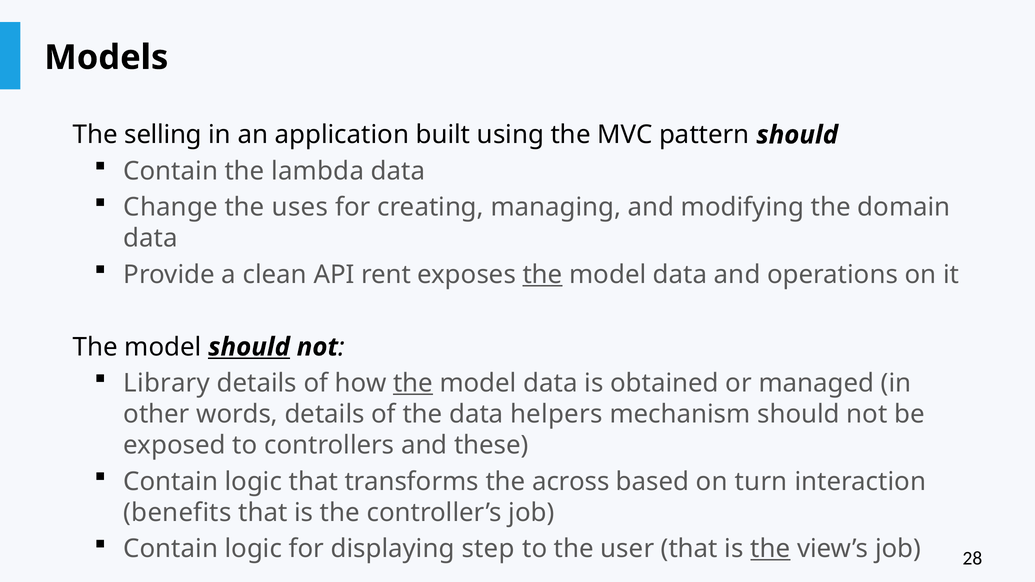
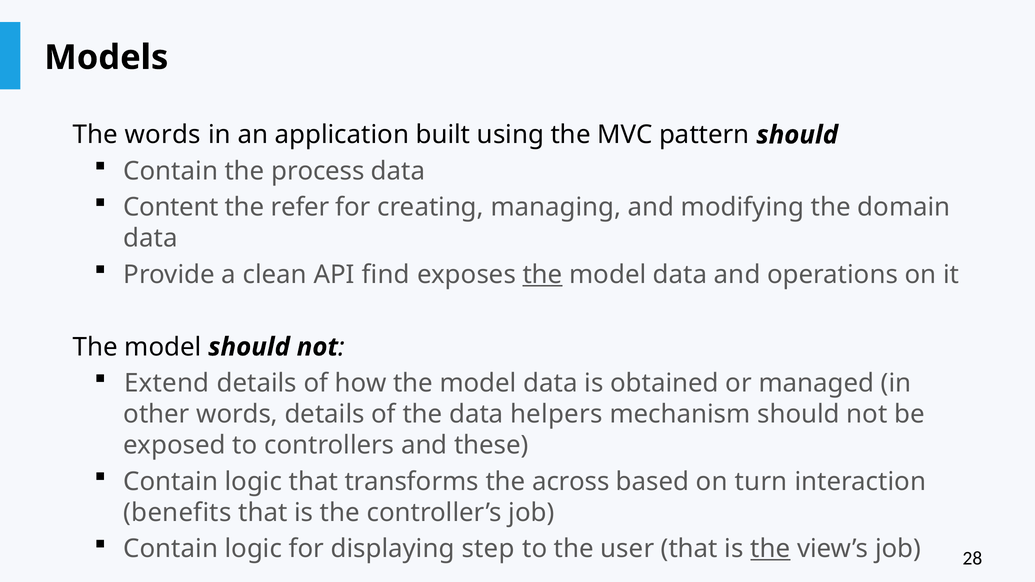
The selling: selling -> words (163, 135)
lambda: lambda -> process (318, 171)
Change: Change -> Content (171, 207)
uses: uses -> refer (300, 207)
rent: rent -> find (386, 275)
should underline: present -> none (249, 347)
Library: Library -> Extend (167, 383)
the underline: present -> none (413, 383)
